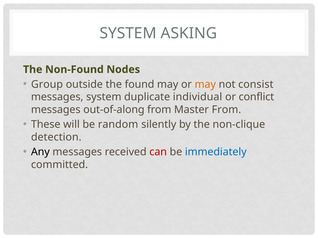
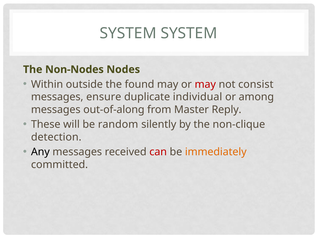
SYSTEM ASKING: ASKING -> SYSTEM (189, 33)
Non-Found: Non-Found -> Non-Nodes (74, 70)
Group: Group -> Within (47, 84)
may colour: orange -> red (205, 84)
messages system: system -> ensure (104, 97)
conflict: conflict -> among (256, 97)
Master From: From -> Reply (227, 110)
immediately colour: blue -> orange (216, 152)
